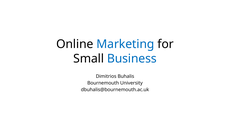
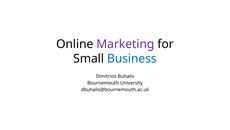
Marketing colour: blue -> purple (125, 44)
